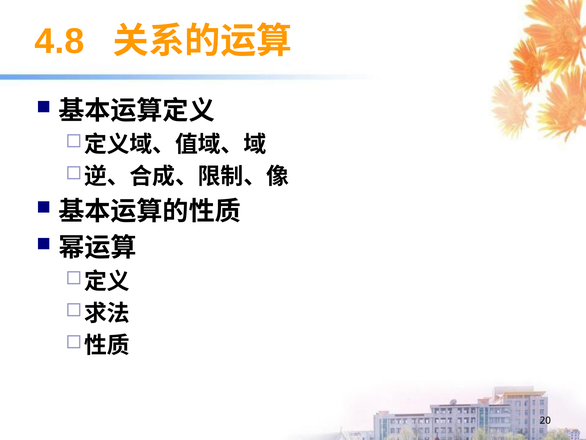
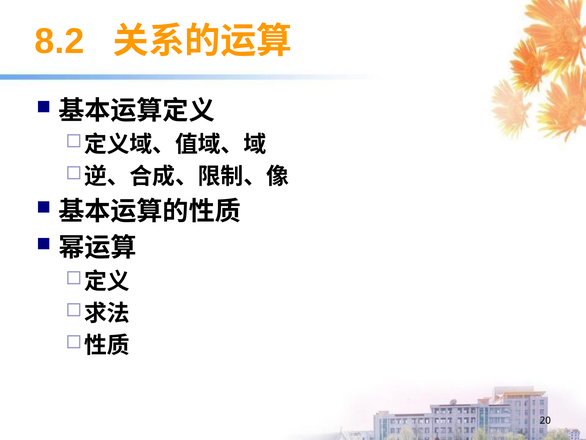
4.8: 4.8 -> 8.2 (59, 41)
